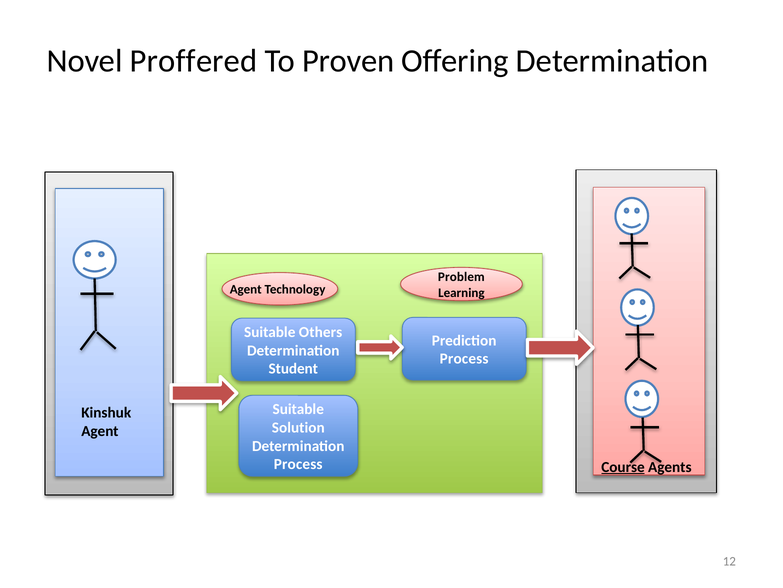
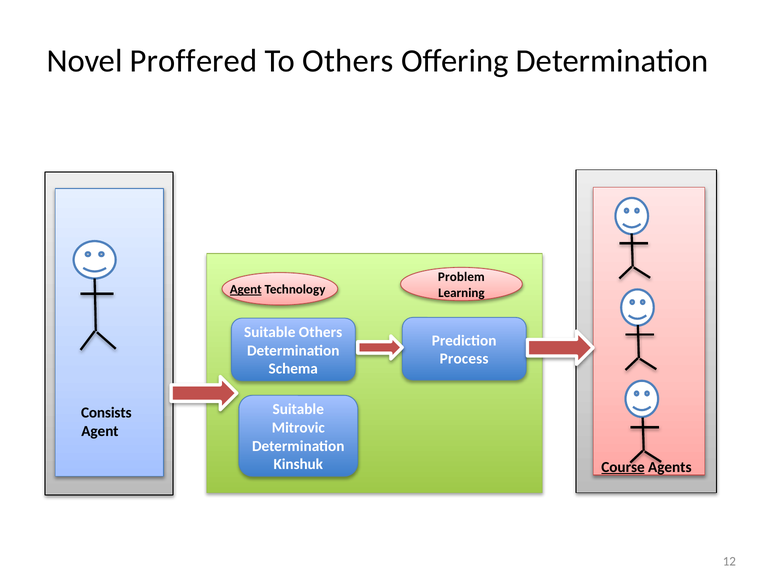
To Proven: Proven -> Others (348, 61)
Agent underline: none -> present (246, 289)
Student: Student -> Schema (293, 368)
Kinshuk: Kinshuk -> Consists (106, 412)
Solution: Solution -> Mitrovic (298, 427)
Process: Process -> Kinshuk (298, 464)
